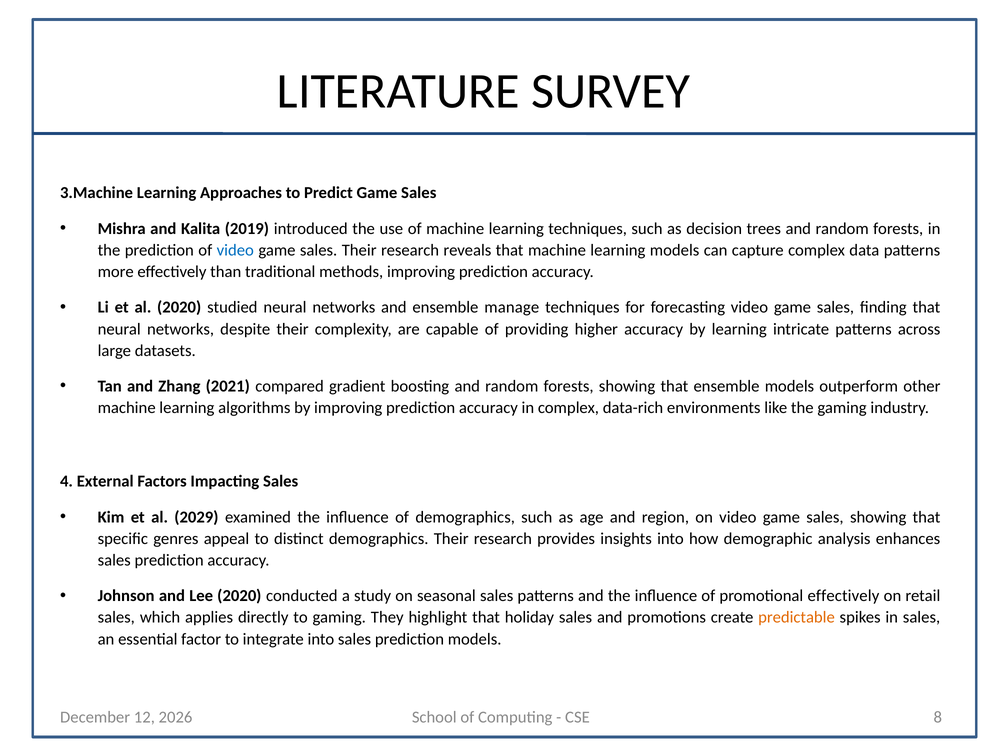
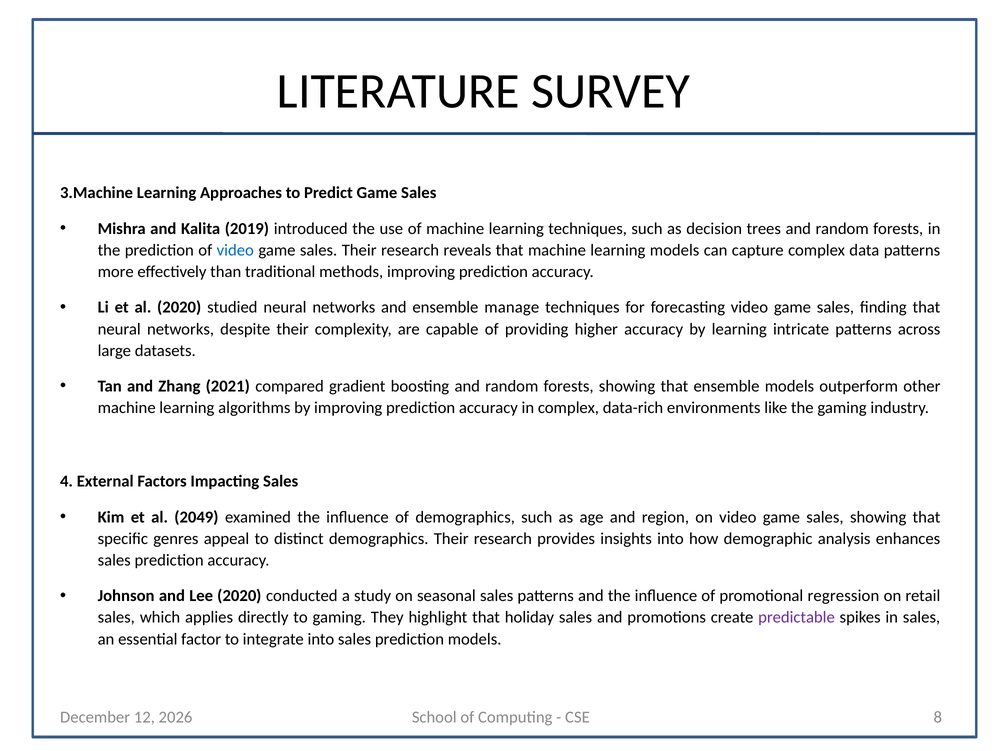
2029: 2029 -> 2049 (196, 517)
promotional effectively: effectively -> regression (843, 596)
predictable colour: orange -> purple (796, 618)
